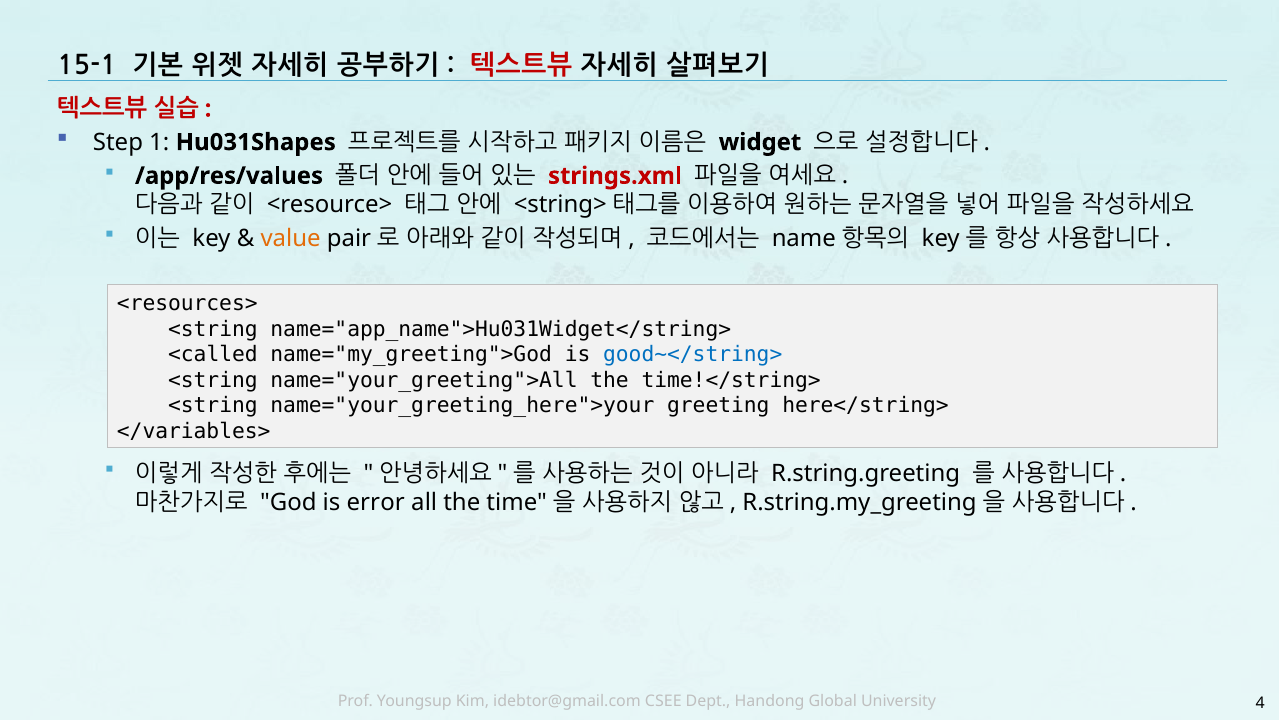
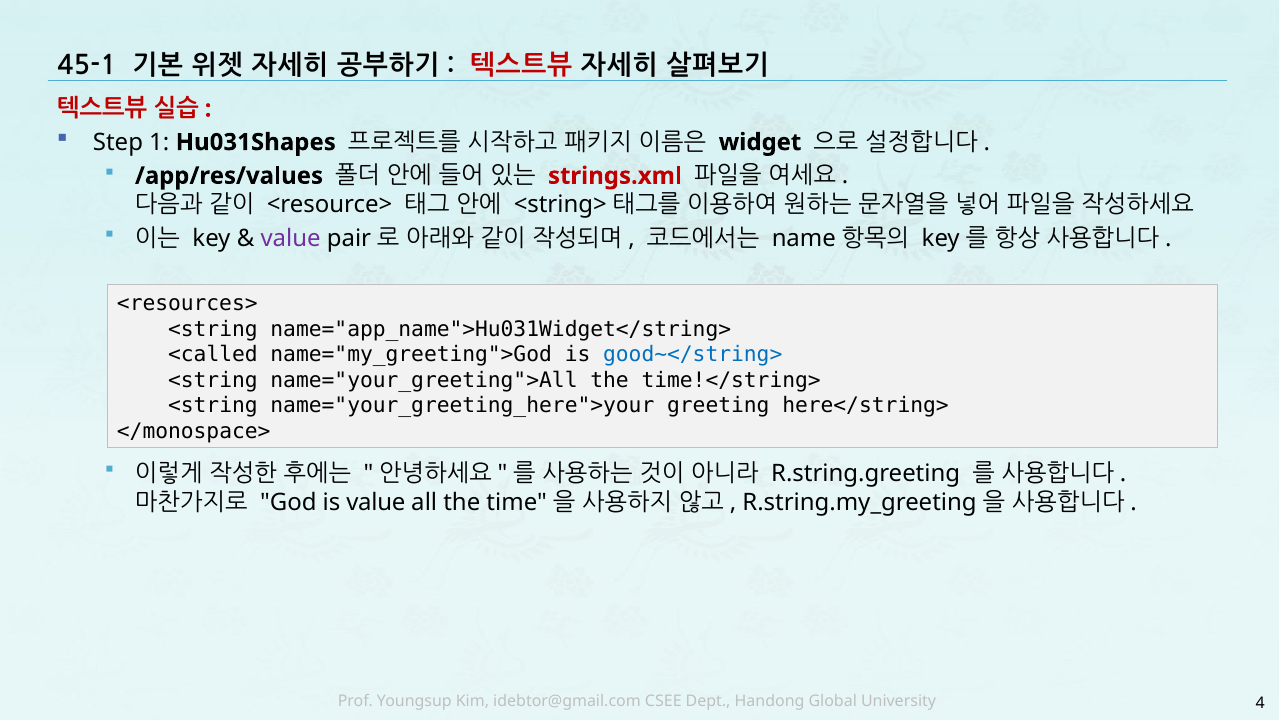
15-1: 15-1 -> 45-1 (87, 66)
value colour: orange -> purple (291, 238)
</variables>: </variables> -> </monospace> (194, 431)
is error: error -> value (376, 502)
